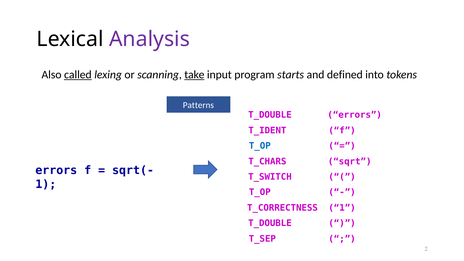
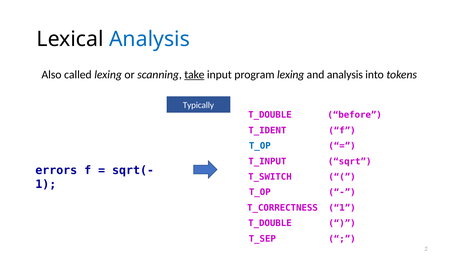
Analysis colour: purple -> blue (149, 39)
called underline: present -> none (78, 75)
program starts: starts -> lexing (291, 75)
and defined: defined -> analysis (345, 75)
Patterns: Patterns -> Typically (198, 105)
T_DOUBLE errors: errors -> before (355, 115)
T_CHARS: T_CHARS -> T_INPUT (267, 161)
